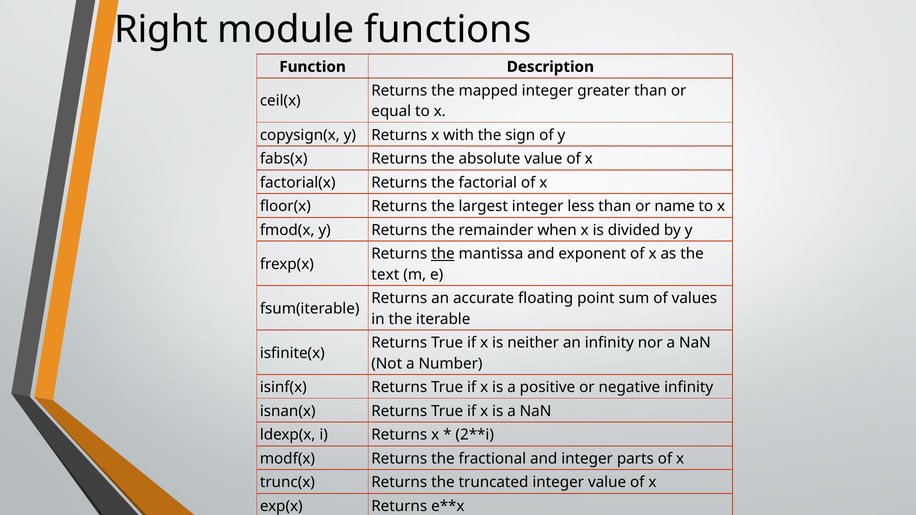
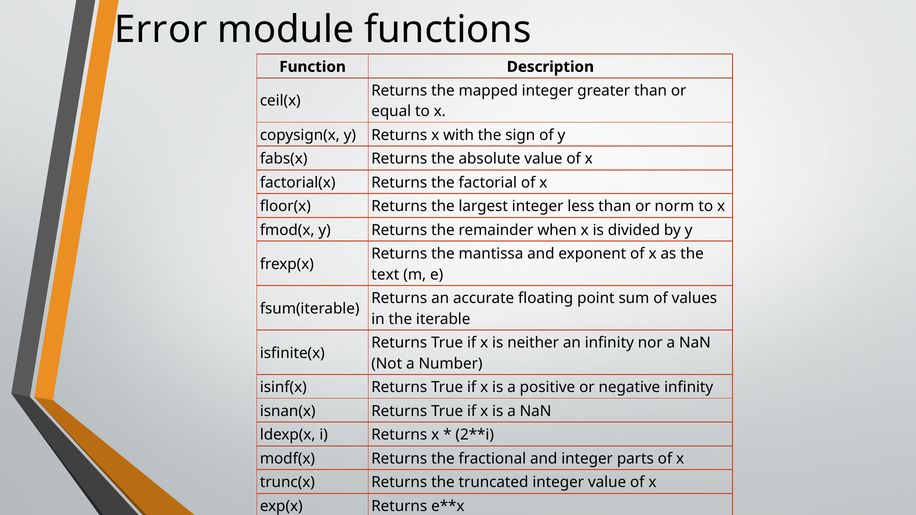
Right: Right -> Error (161, 30)
name: name -> norm (674, 206)
the underline: present -> none (443, 254)
